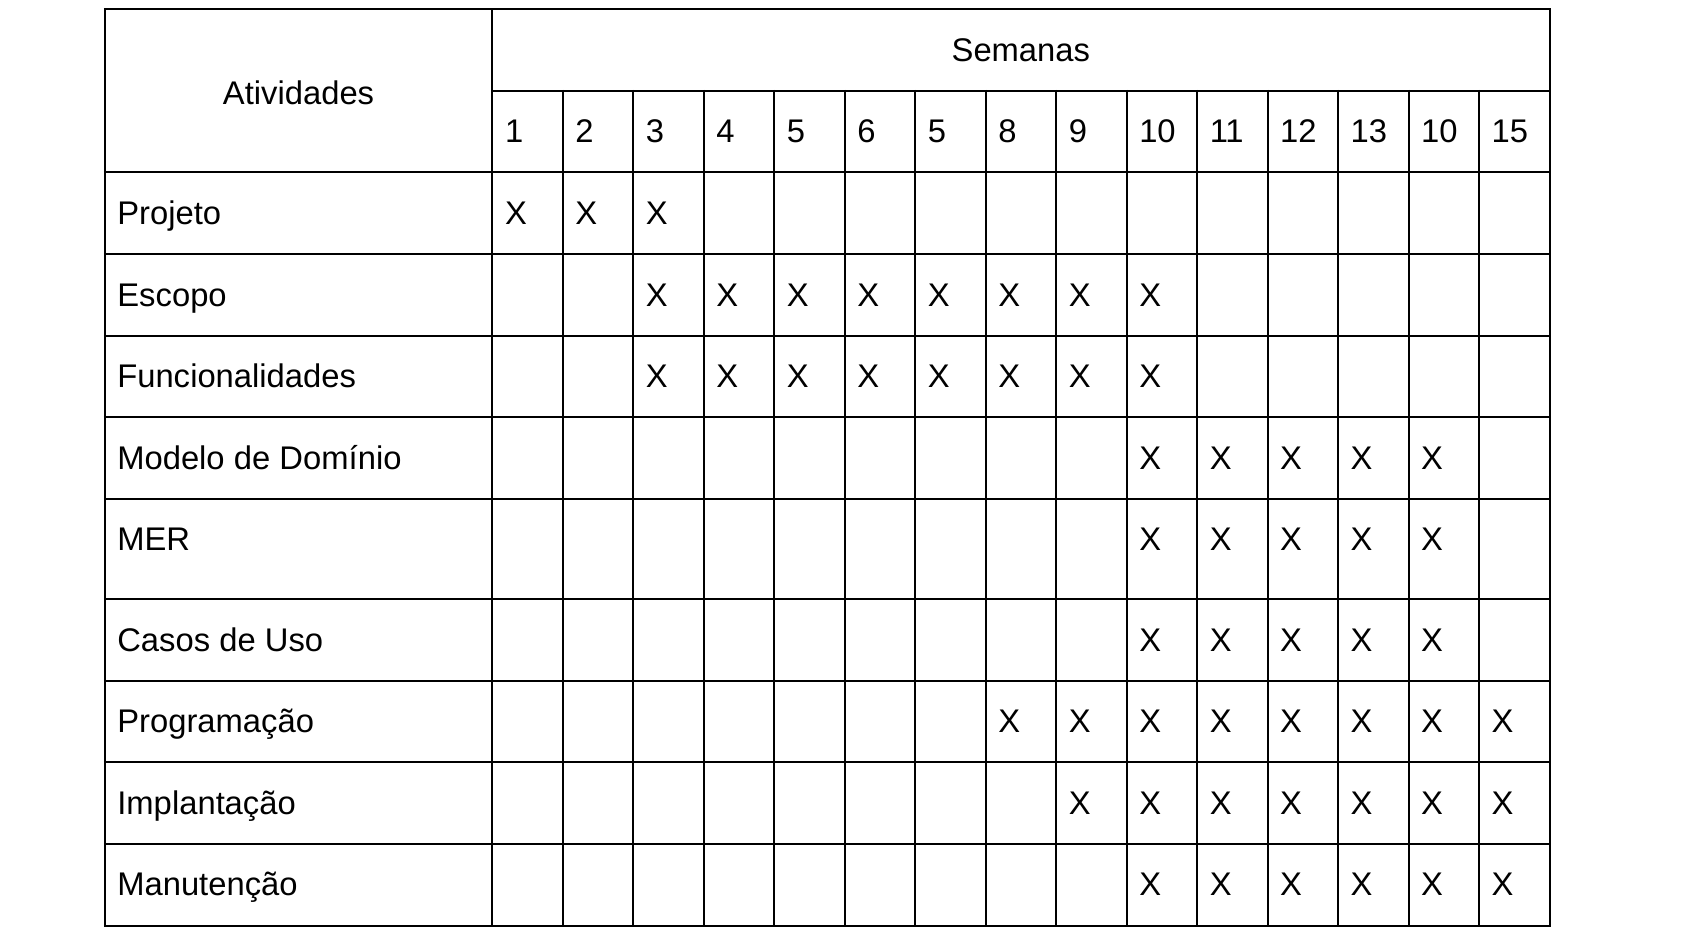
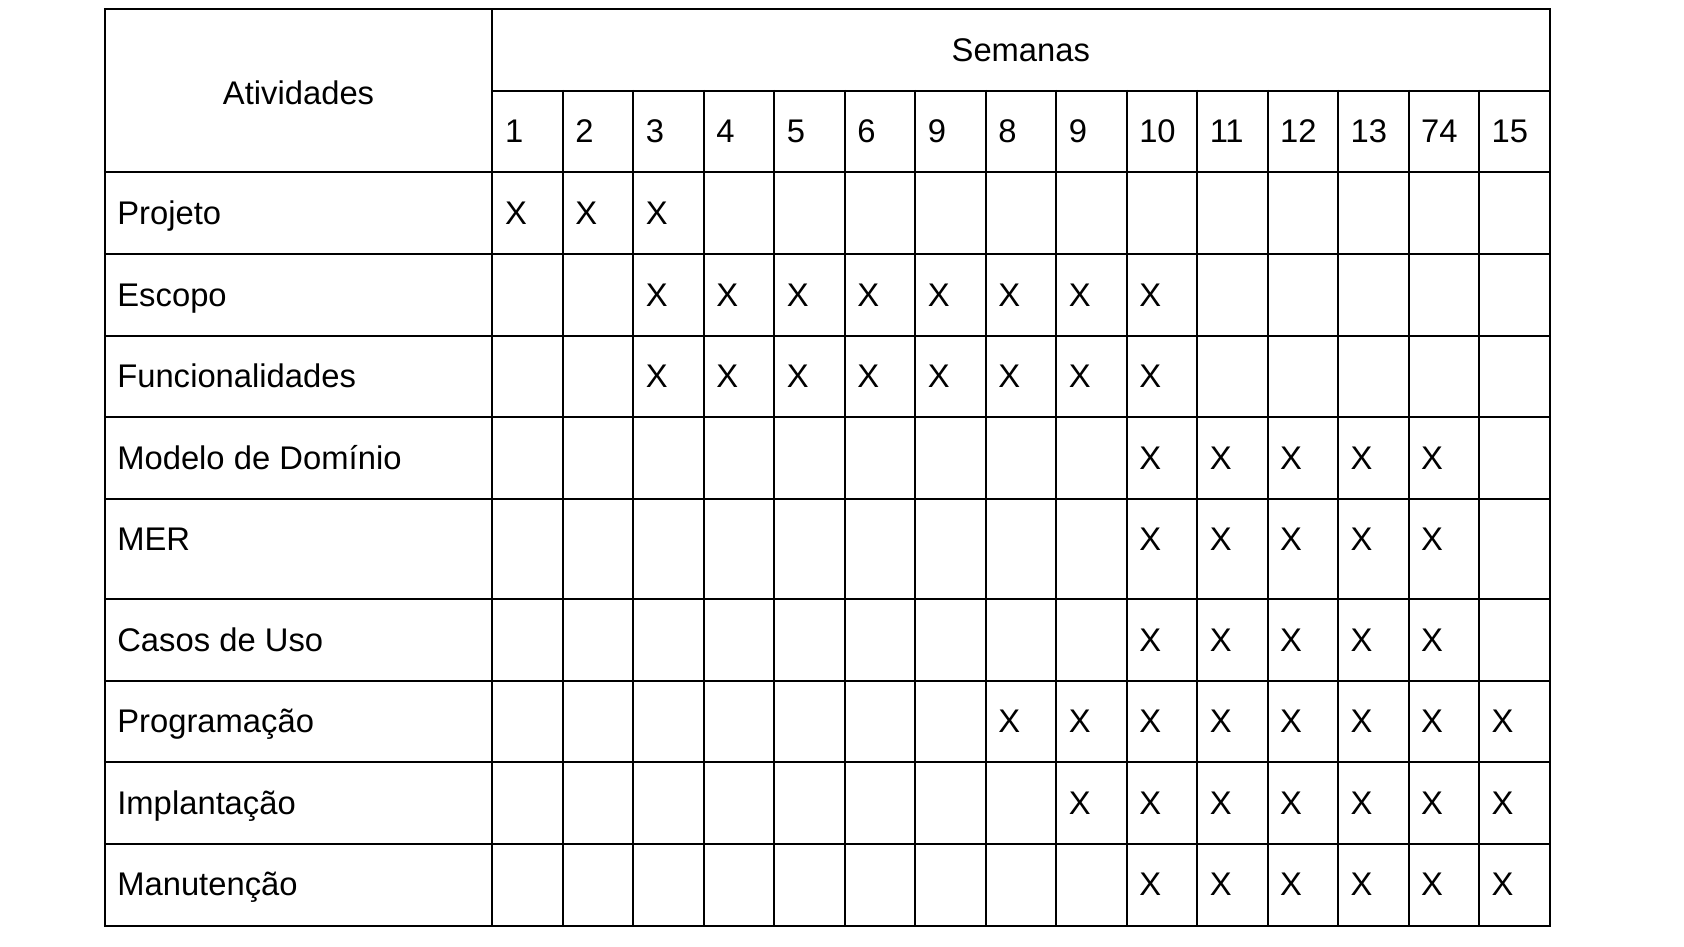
6 5: 5 -> 9 (937, 132)
13 10: 10 -> 74 (1439, 132)
